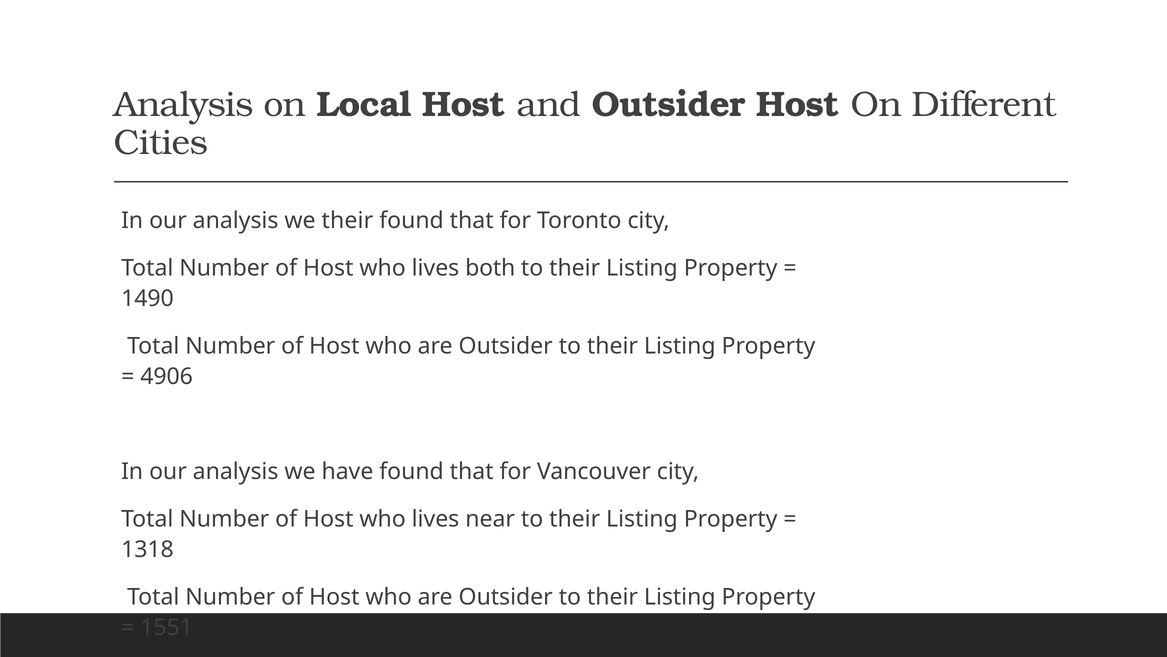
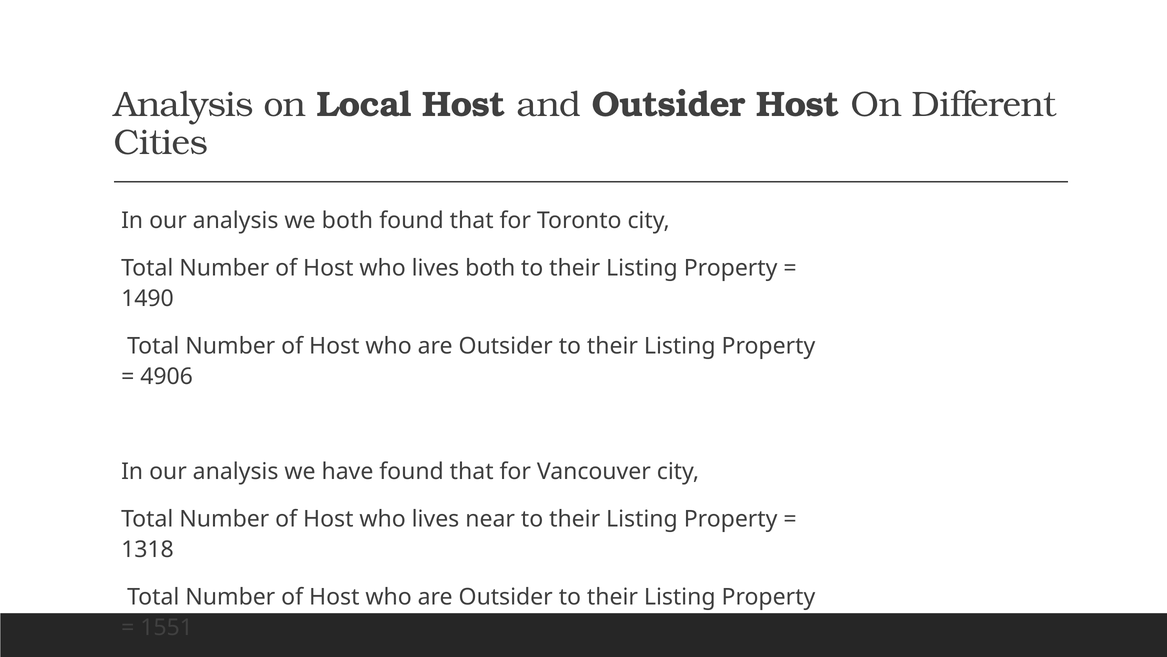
we their: their -> both (347, 220)
